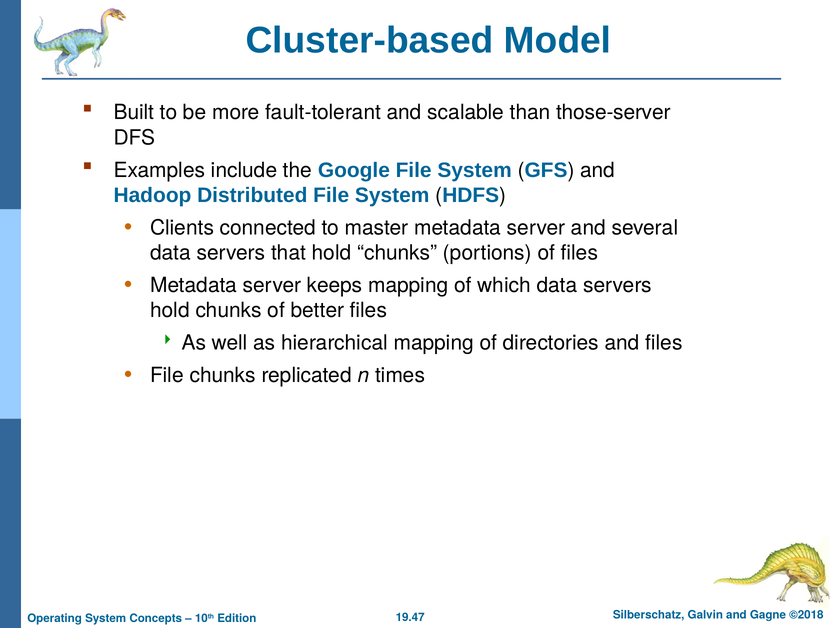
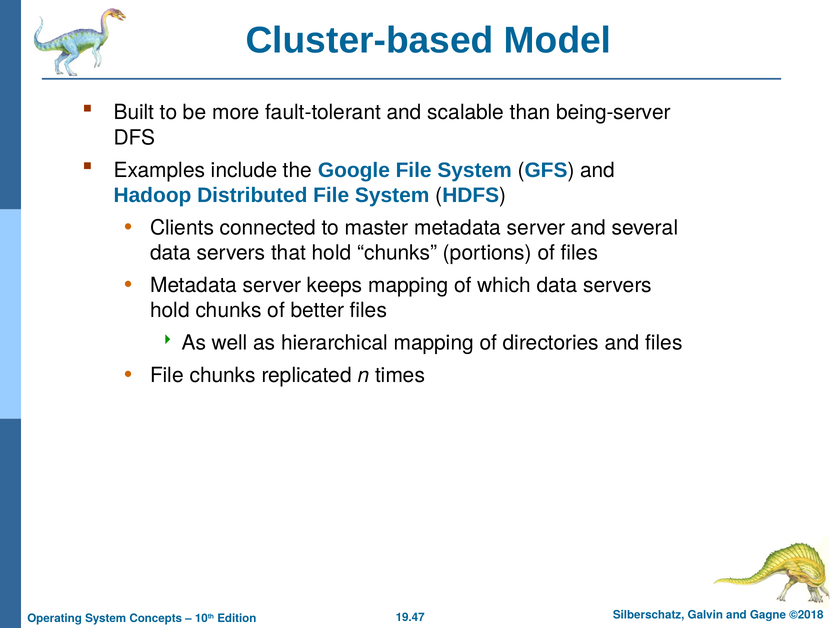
those-server: those-server -> being-server (613, 113)
